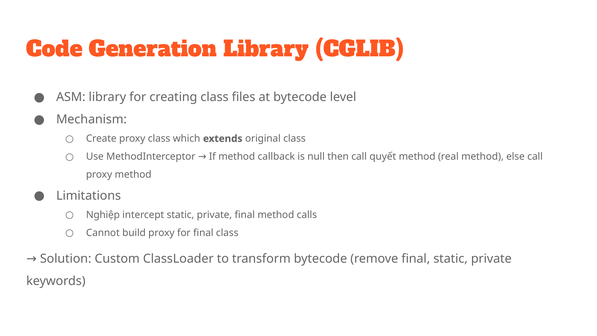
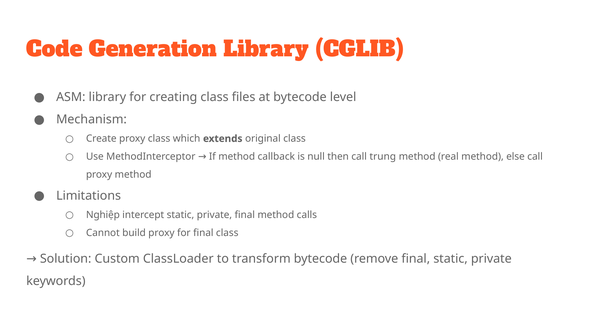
quyết: quyết -> trung (383, 156)
